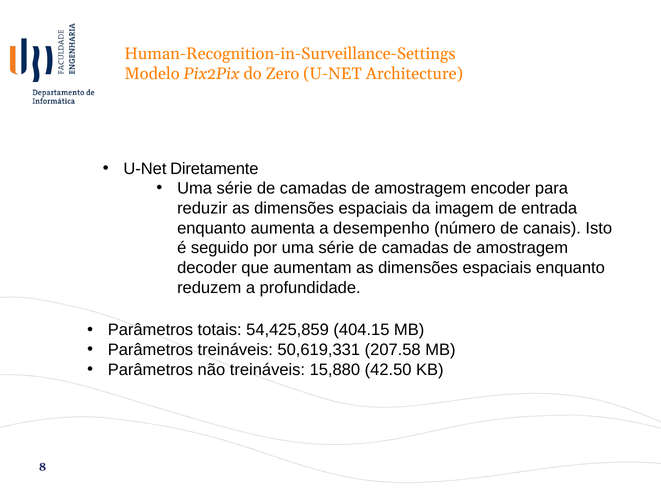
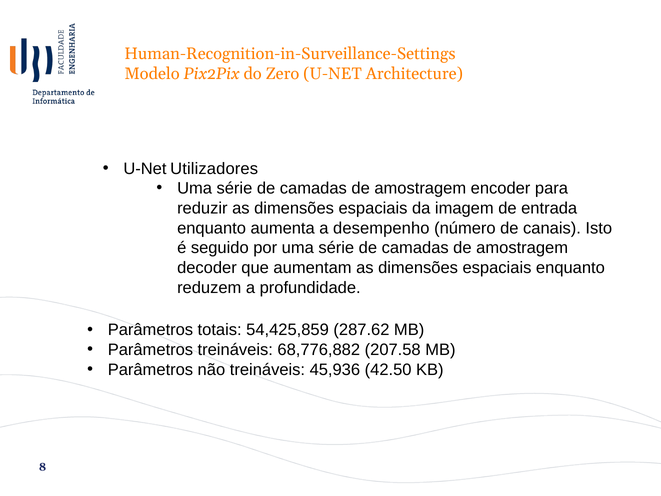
Diretamente: Diretamente -> Utilizadores (214, 168)
404.15: 404.15 -> 287.62 (361, 330)
50,619,331: 50,619,331 -> 68,776,882 (319, 350)
15,880: 15,880 -> 45,936 (335, 369)
